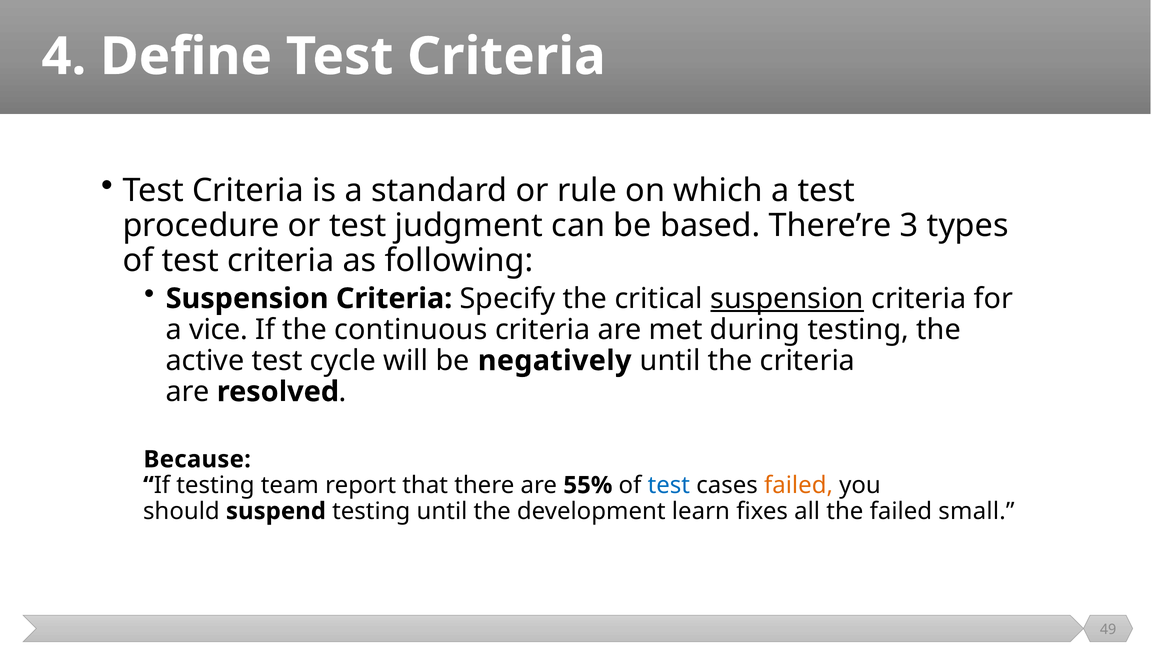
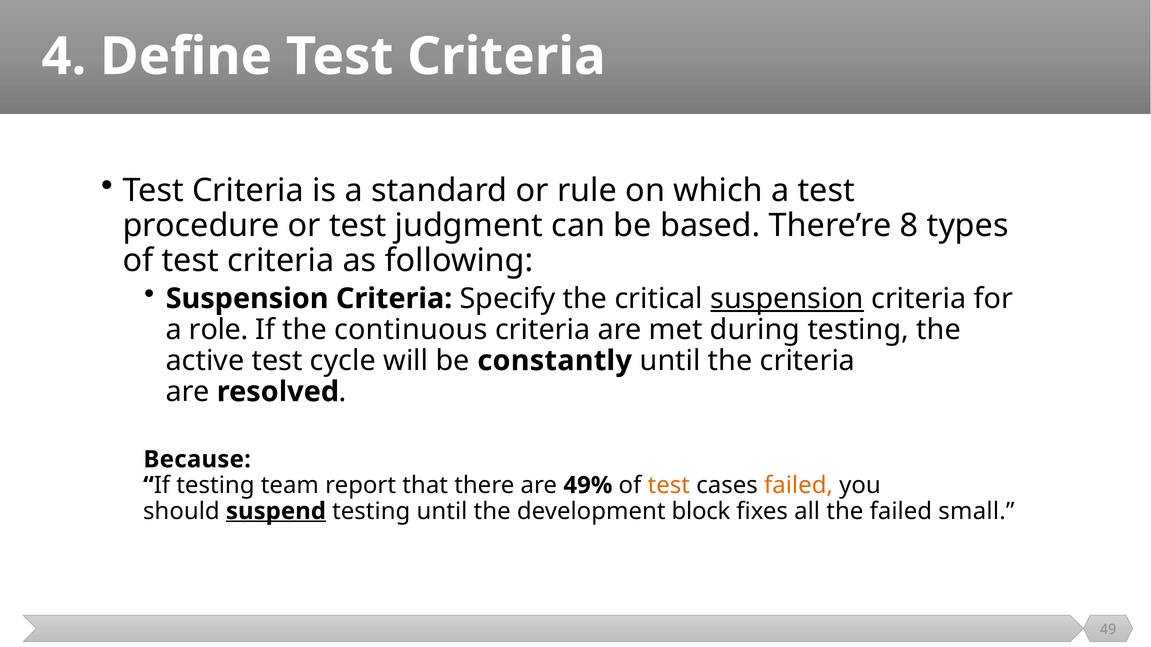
3: 3 -> 8 (909, 226)
vice: vice -> role (219, 330)
negatively: negatively -> constantly (555, 361)
55%: 55% -> 49% (588, 486)
test colour: blue -> orange (669, 486)
suspend underline: none -> present (276, 511)
learn: learn -> block (701, 511)
